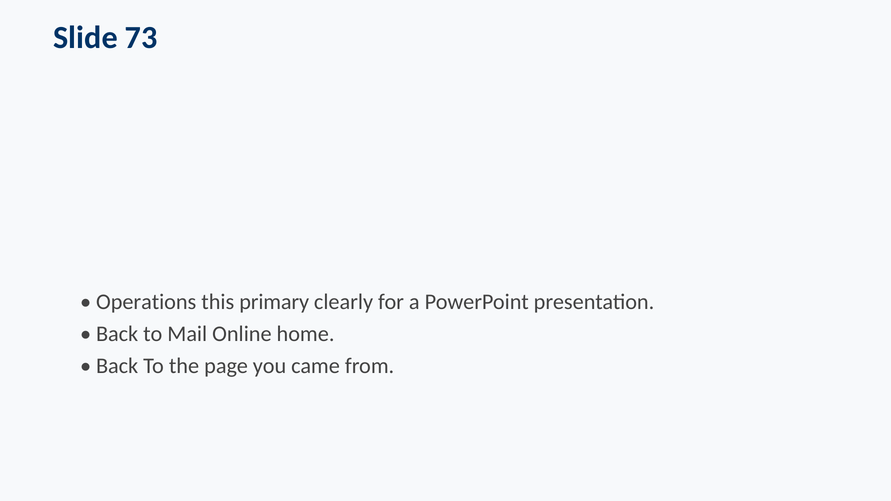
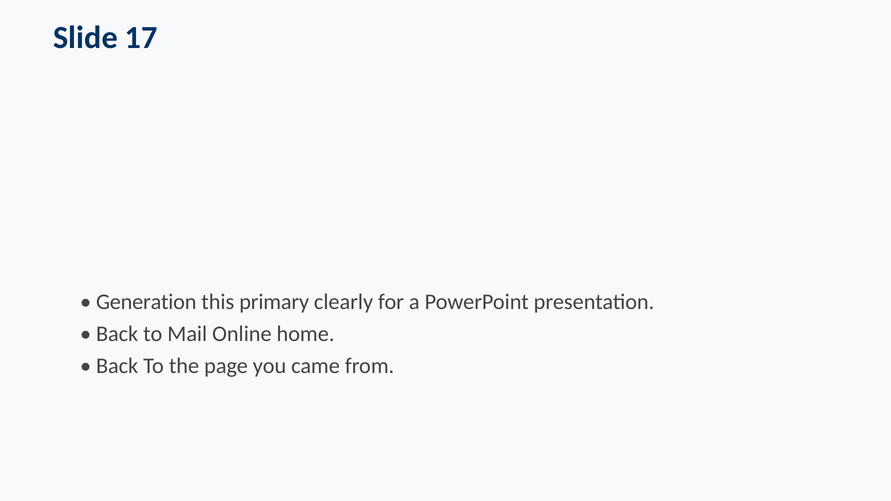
73: 73 -> 17 (141, 38)
Operations: Operations -> Generation (146, 302)
